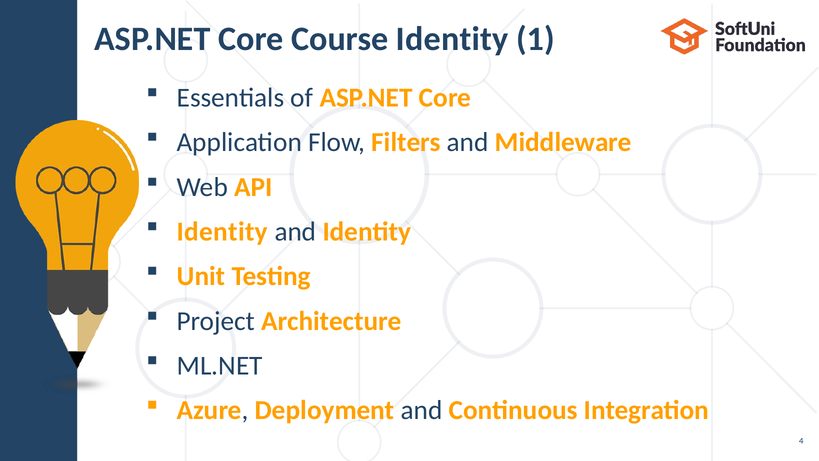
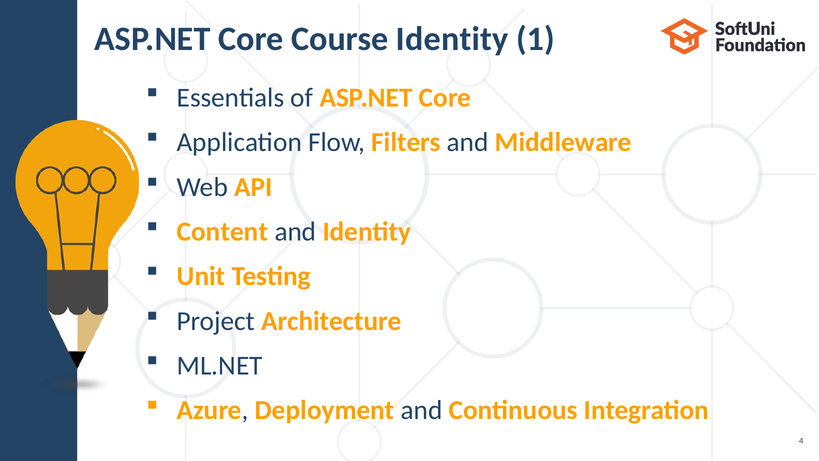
Identity: Identity -> Content (222, 232)
